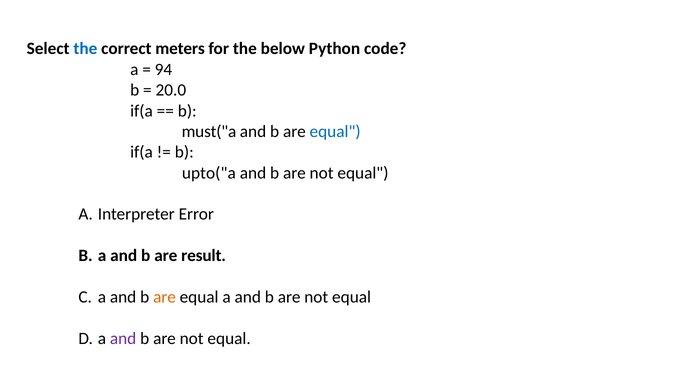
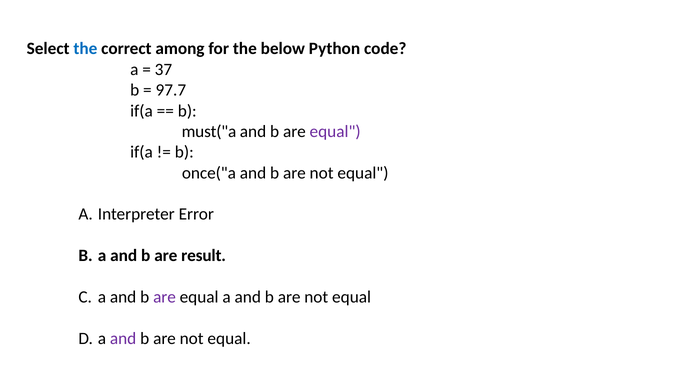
meters: meters -> among (180, 49)
94: 94 -> 37 (163, 69)
20.0: 20.0 -> 97.7 (171, 90)
equal colour: blue -> purple (335, 132)
upto("a: upto("a -> once("a (209, 173)
are colour: orange -> purple (165, 297)
